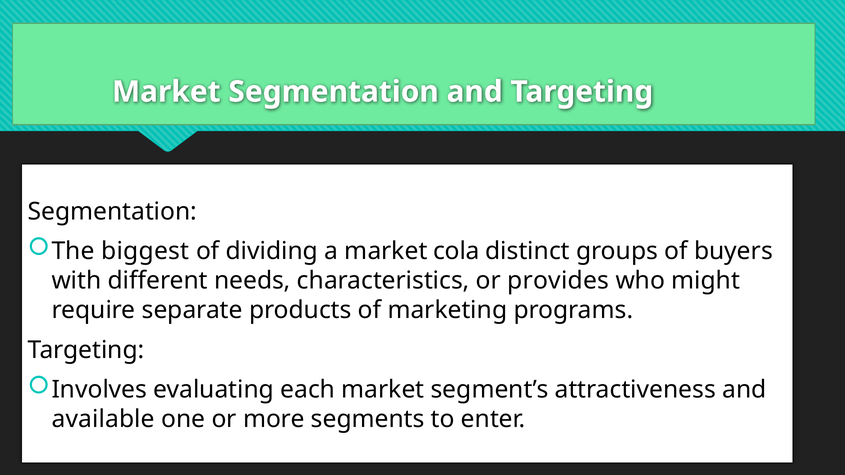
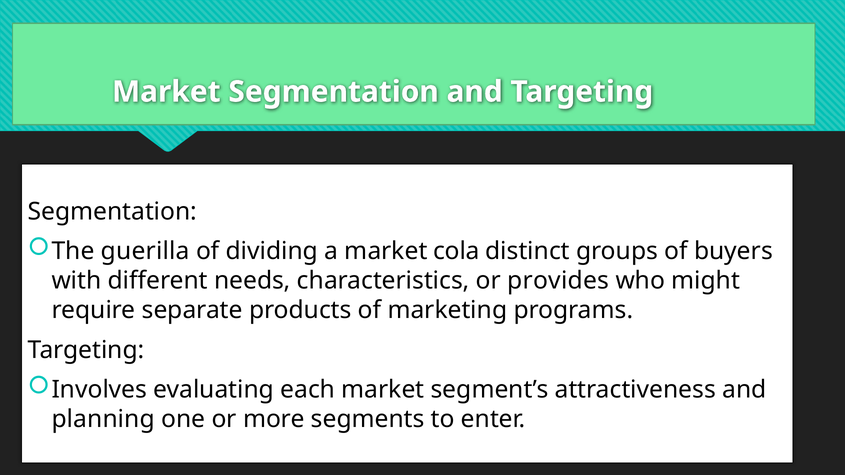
biggest: biggest -> guerilla (145, 251)
available: available -> planning (103, 419)
